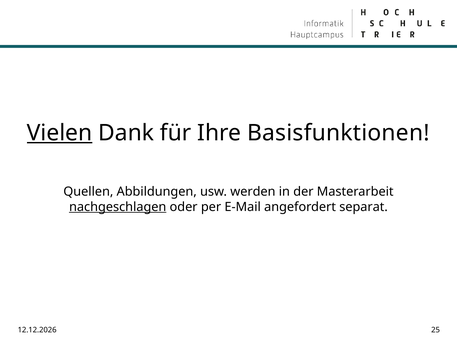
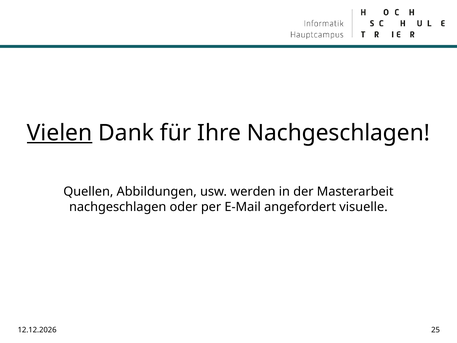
Ihre Basisfunktionen: Basisfunktionen -> Nachgeschlagen (338, 133)
nachgeschlagen underline: present -> none (118, 207)
separat: separat -> visuelle (363, 207)
